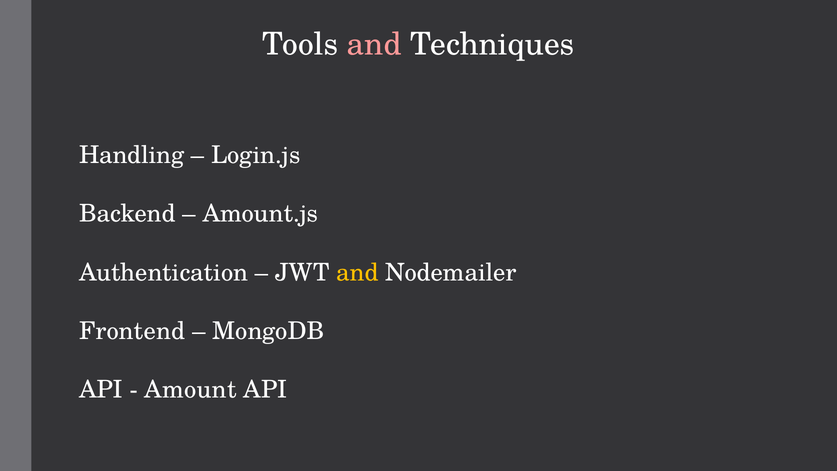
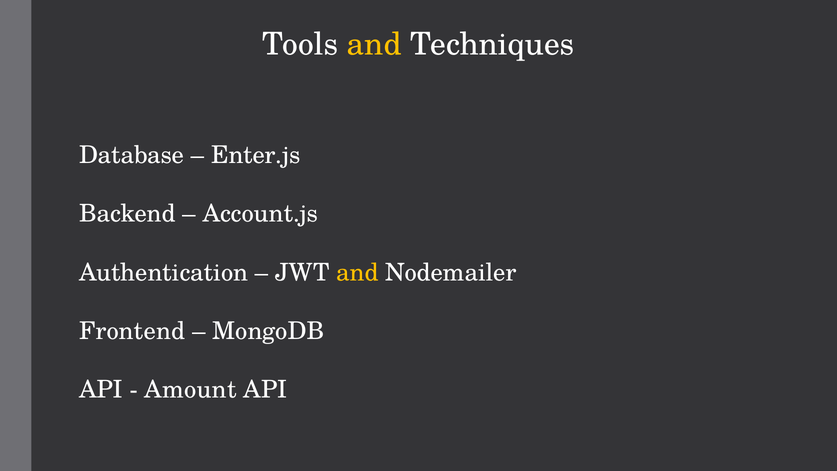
and colour: pink -> yellow (374, 44)
Handling: Handling -> Database (132, 155)
Login.js: Login.js -> Enter.js (256, 155)
Amount.js: Amount.js -> Account.js (260, 214)
